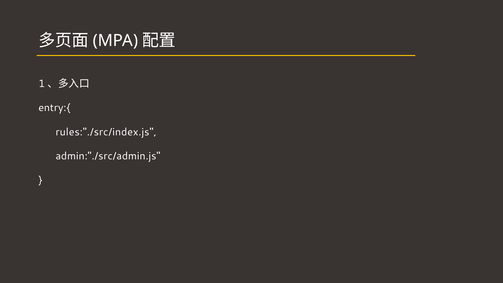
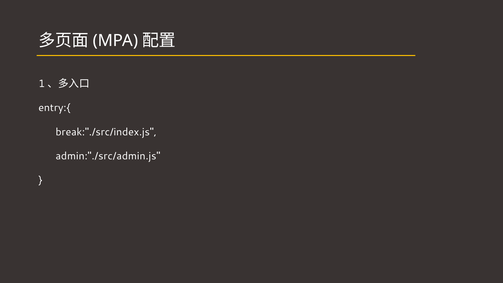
rules:"./src/index.js: rules:"./src/index.js -> break:"./src/index.js (106, 132)
